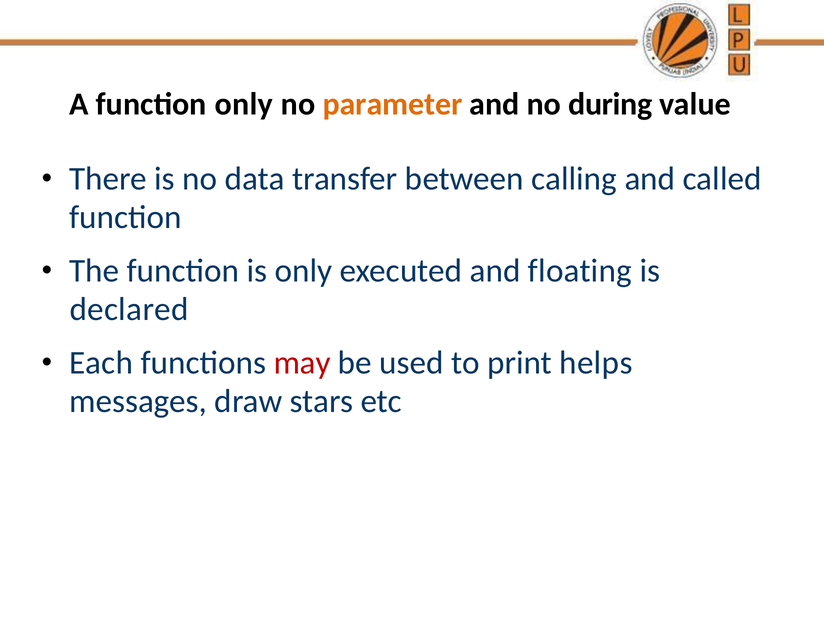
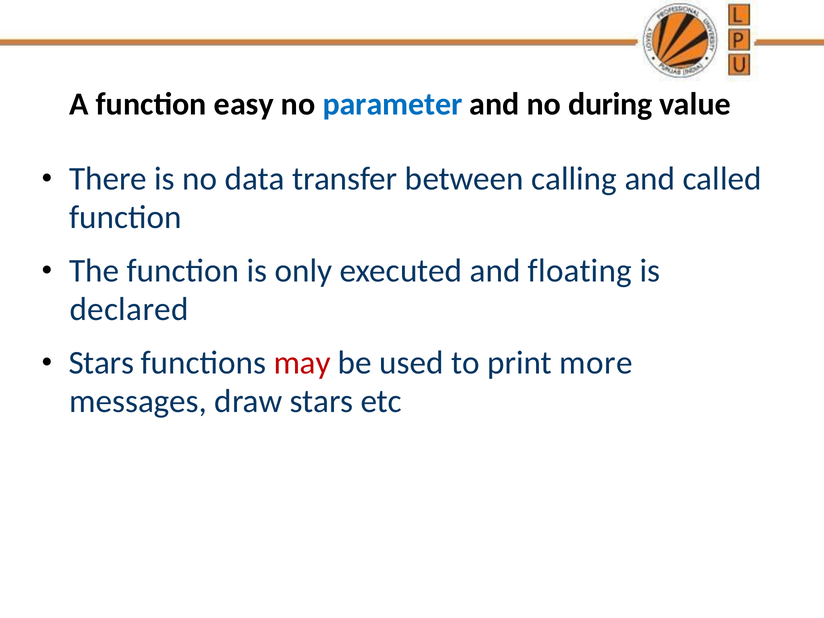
function only: only -> easy (244, 104)
parameter colour: orange -> blue (393, 104)
Each: Each -> Stars (101, 363)
helps: helps -> more (596, 363)
